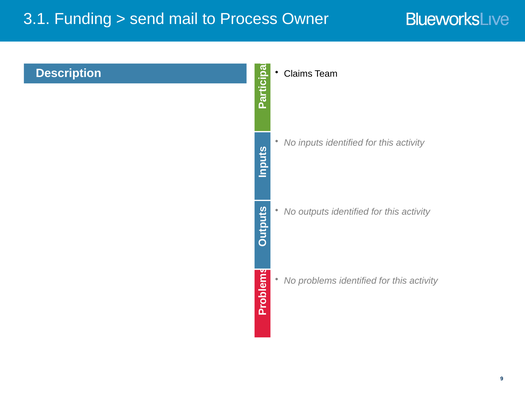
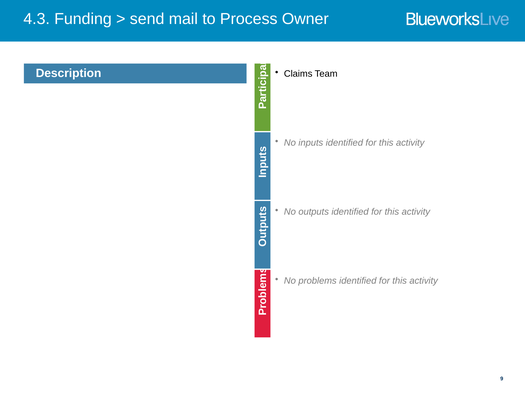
3.1: 3.1 -> 4.3 (37, 19)
